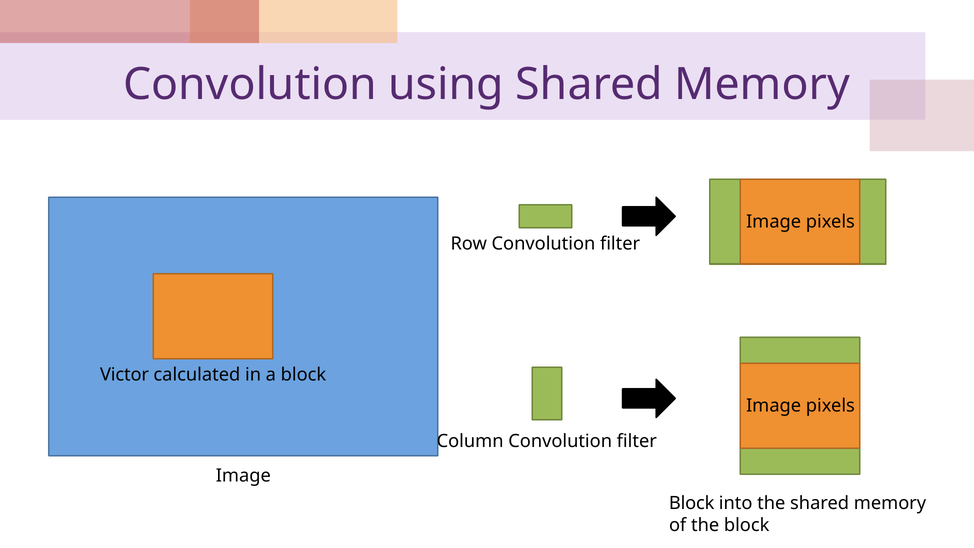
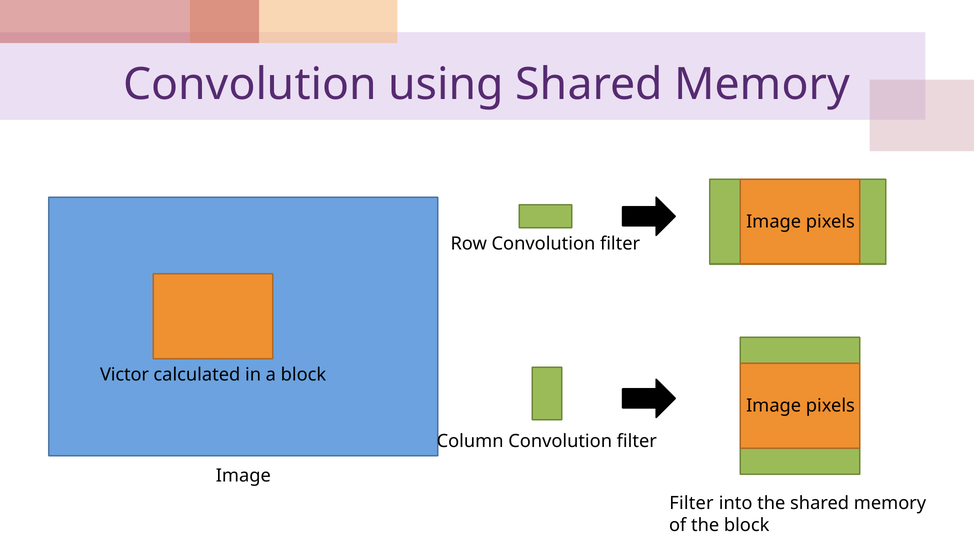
Block: Block -> Filter (691, 503)
